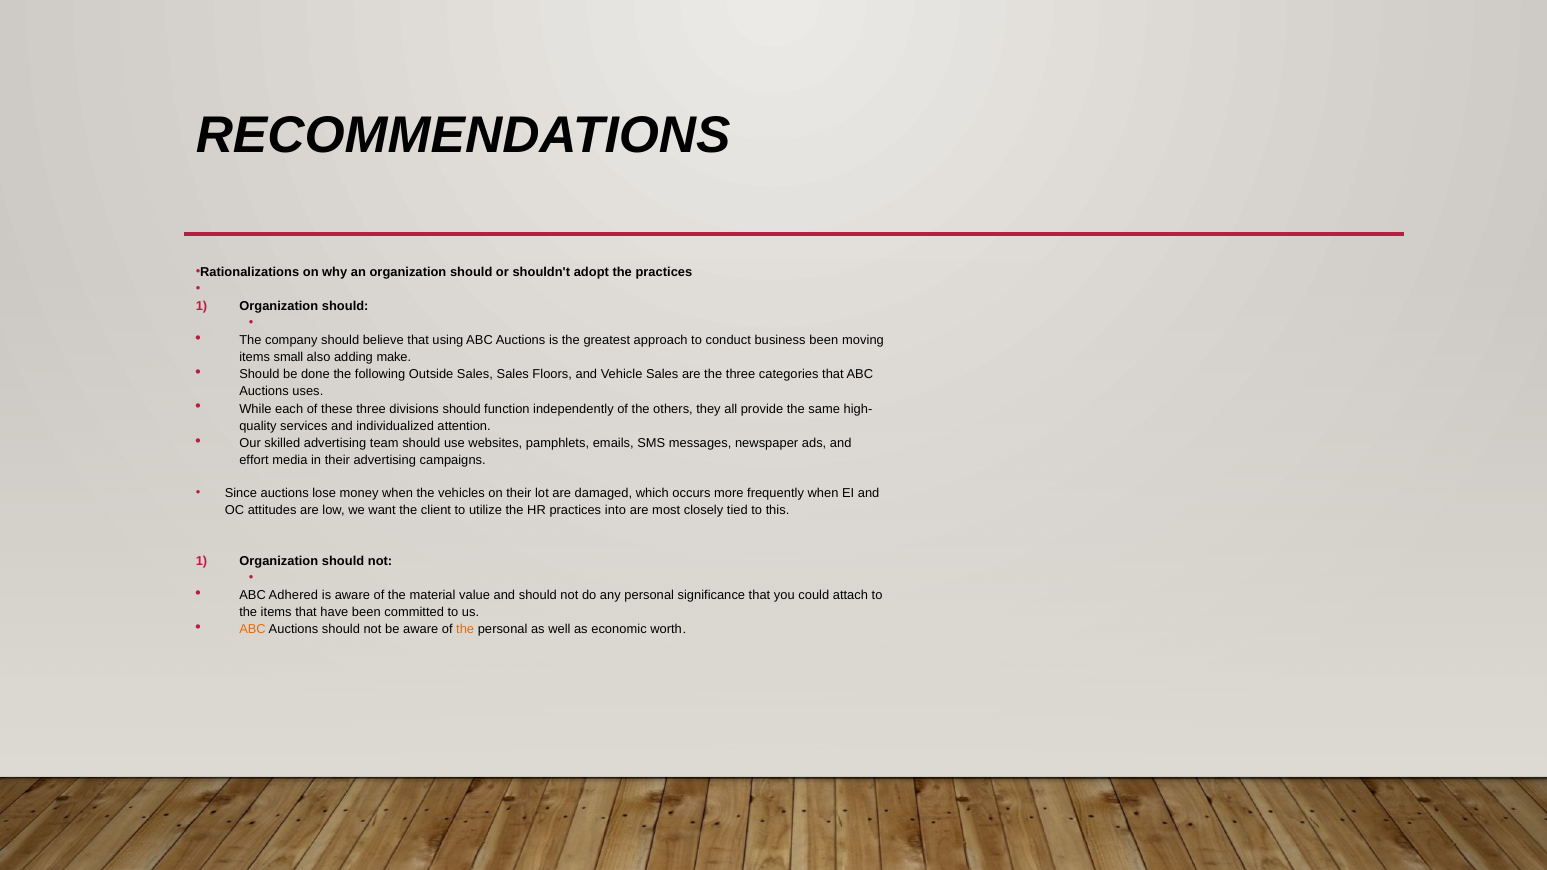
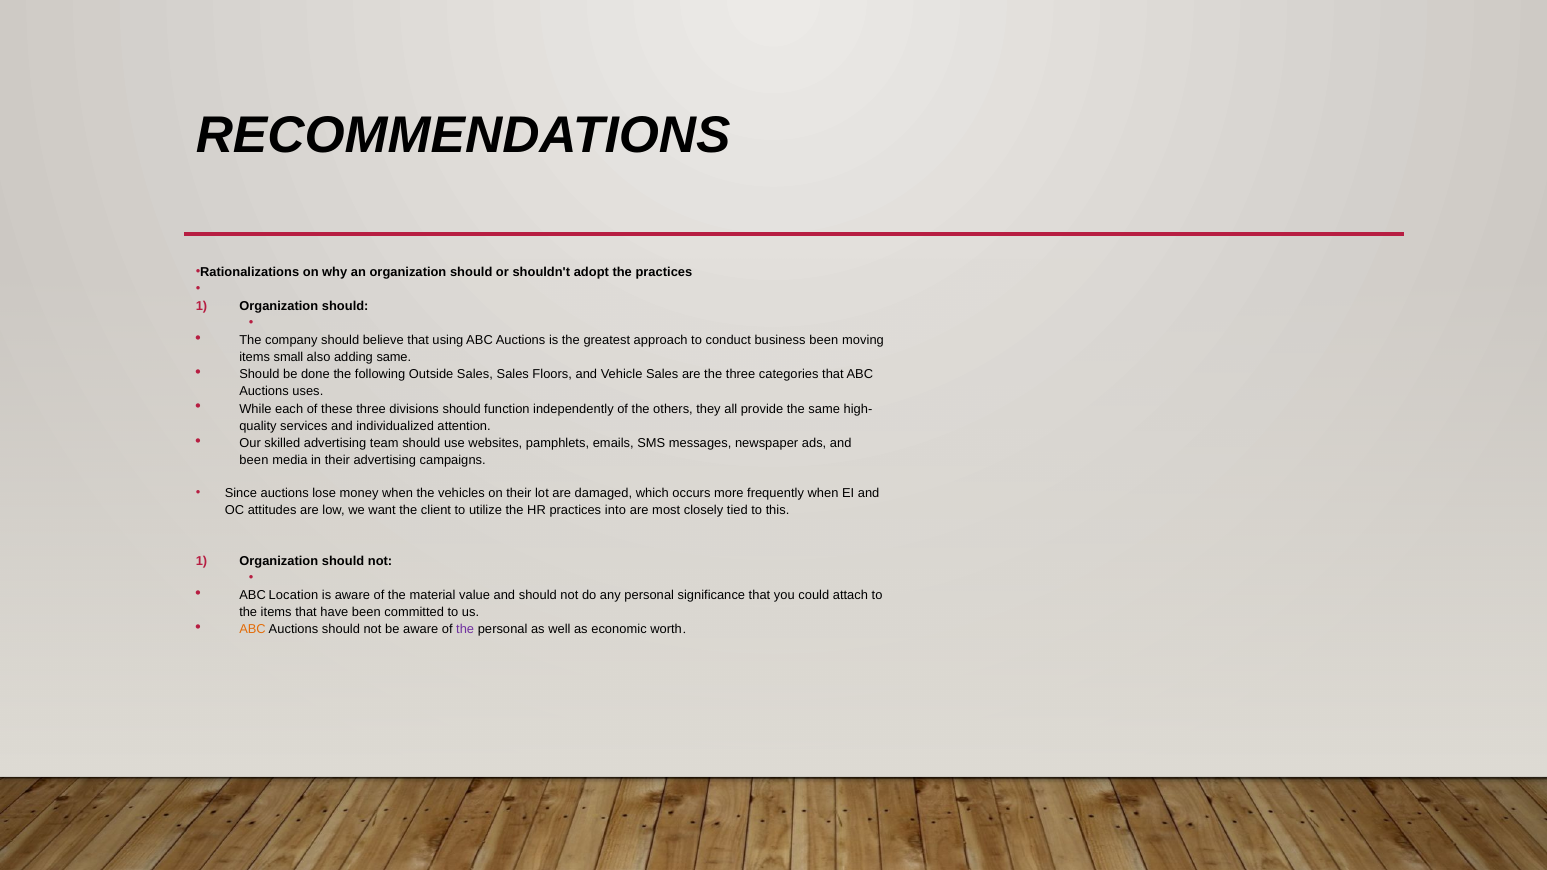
adding make: make -> same (394, 357)
effort: effort -> been (254, 460)
Adhered: Adhered -> Location (293, 595)
the colour: orange -> purple (465, 630)
